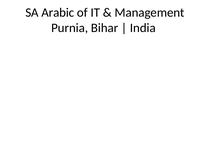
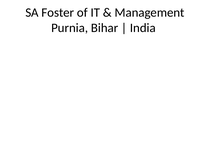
Arabic: Arabic -> Foster (58, 13)
